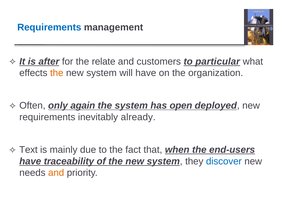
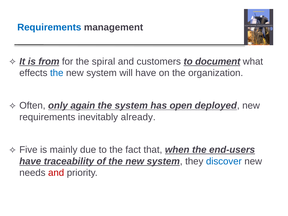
after: after -> from (49, 61)
relate: relate -> spiral (104, 61)
particular: particular -> document (218, 61)
the colour: orange -> blue (57, 73)
Text: Text -> Five (28, 150)
and colour: orange -> red (56, 173)
